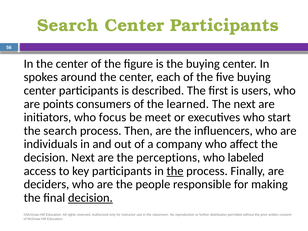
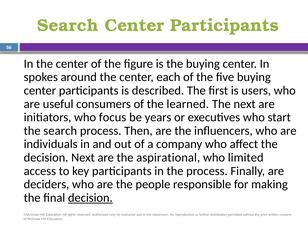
points: points -> useful (58, 104)
meet: meet -> years (158, 117)
perceptions: perceptions -> aspirational (168, 158)
labeled: labeled -> limited (246, 158)
the underline: present -> none (175, 171)
